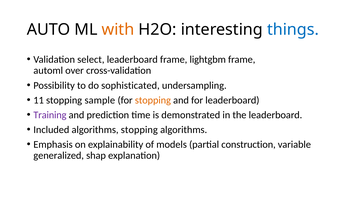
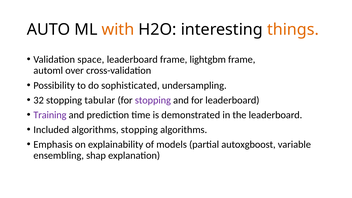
things colour: blue -> orange (293, 30)
select: select -> space (91, 60)
11: 11 -> 32 (39, 100)
sample: sample -> tabular (100, 100)
stopping colour: orange -> purple (153, 100)
construction: construction -> autoxgboost (248, 144)
generalized: generalized -> ensembling (59, 155)
